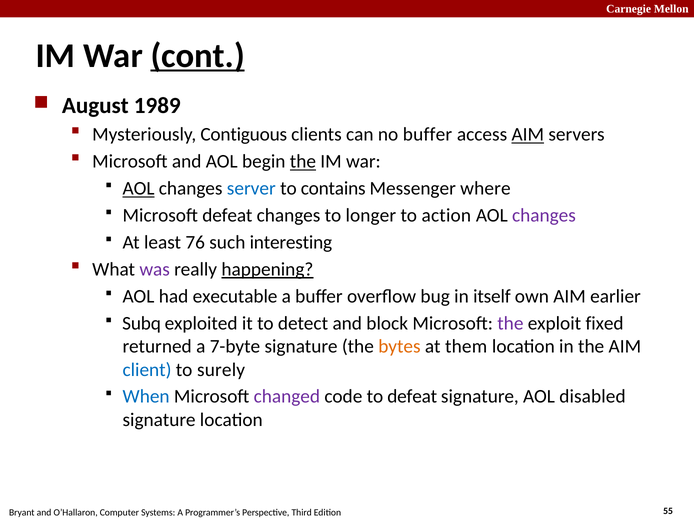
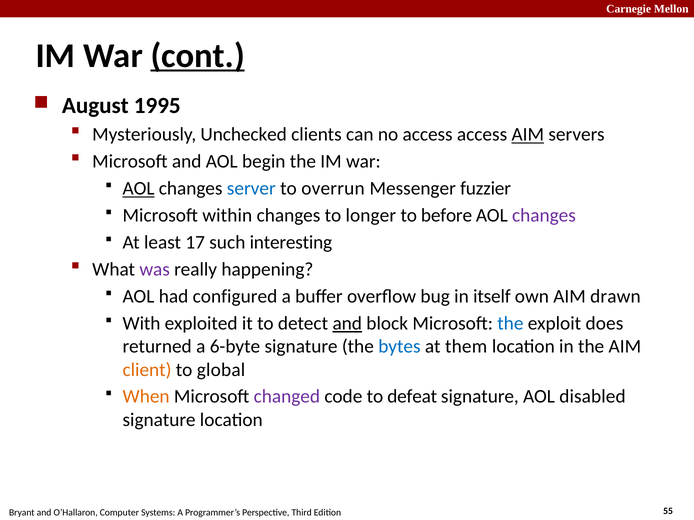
1989: 1989 -> 1995 (157, 106)
Contiguous: Contiguous -> Unchecked (244, 135)
no buffer: buffer -> access (428, 135)
the underline: present -> none (303, 162)
contains: contains -> overrun (333, 189)
where: where -> fuzzier (486, 189)
Microsoft defeat: defeat -> within (227, 216)
action: action -> before (447, 216)
76: 76 -> 17 (195, 243)
happening underline: present -> none (267, 270)
executable: executable -> configured (235, 297)
earlier: earlier -> drawn (615, 297)
Subq: Subq -> With (142, 324)
and underline: none -> present (347, 324)
the colour: purple -> blue (510, 324)
fixed: fixed -> does (604, 324)
7-byte: 7-byte -> 6-byte (235, 347)
bytes colour: orange -> blue (399, 347)
client colour: blue -> orange (147, 370)
surely: surely -> global (221, 370)
When colour: blue -> orange (146, 397)
